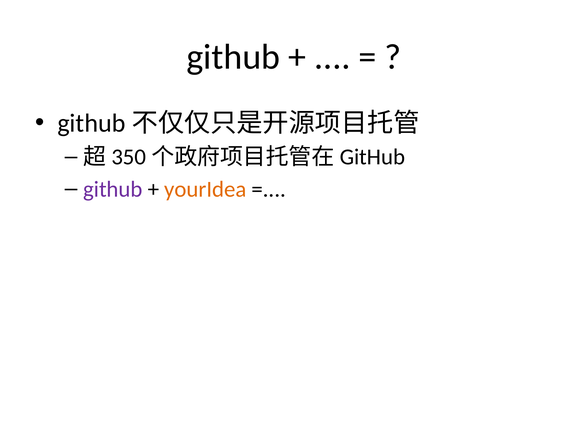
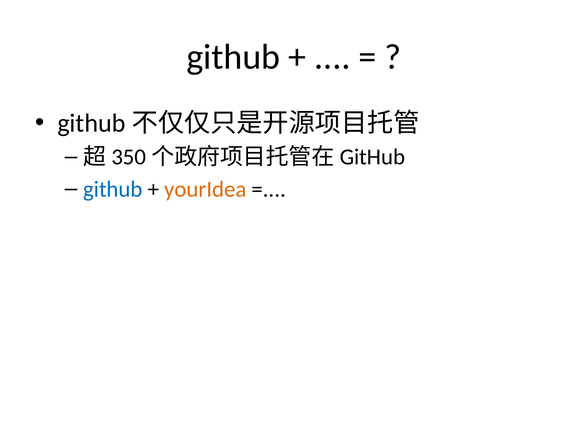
github colour: purple -> blue (113, 189)
